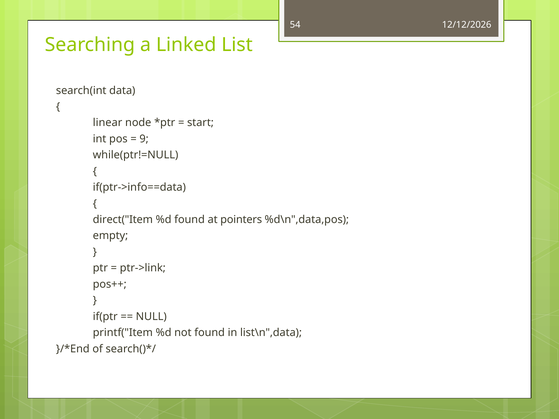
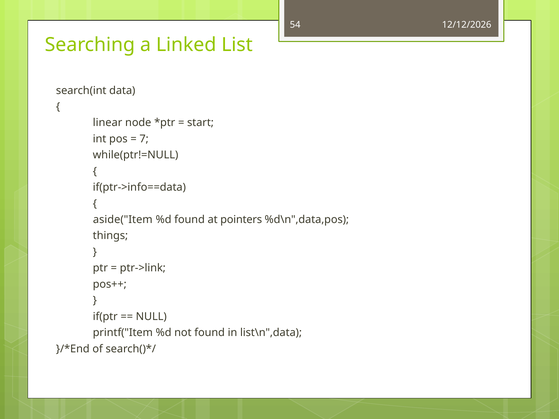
9: 9 -> 7 (144, 139)
direct("Item: direct("Item -> aside("Item (123, 220)
empty: empty -> things (110, 236)
